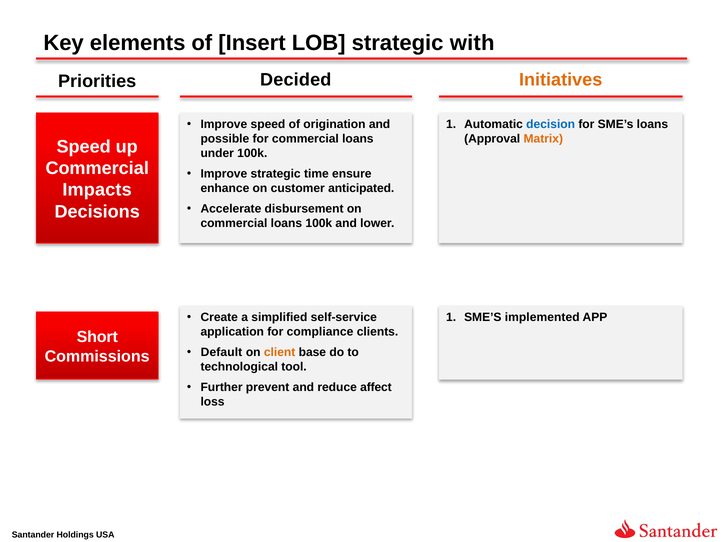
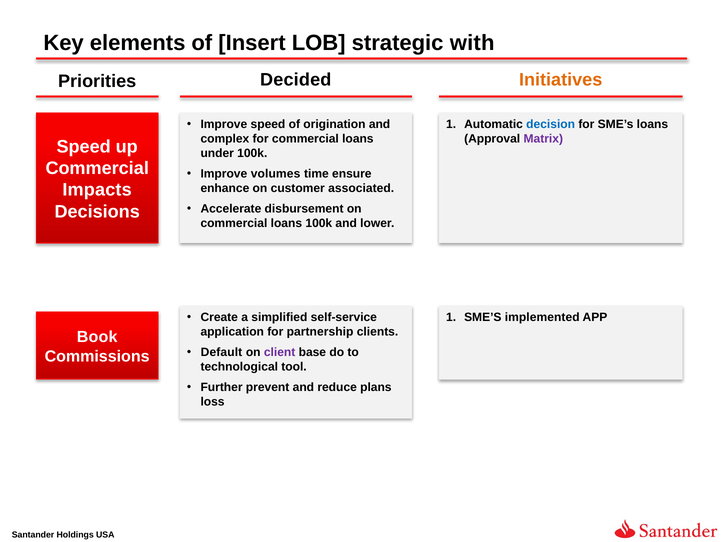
possible: possible -> complex (225, 139)
Matrix colour: orange -> purple (543, 139)
Improve strategic: strategic -> volumes (276, 174)
anticipated: anticipated -> associated (361, 188)
compliance: compliance -> partnership (320, 332)
Short: Short -> Book (97, 337)
client colour: orange -> purple (280, 353)
affect: affect -> plans (376, 387)
